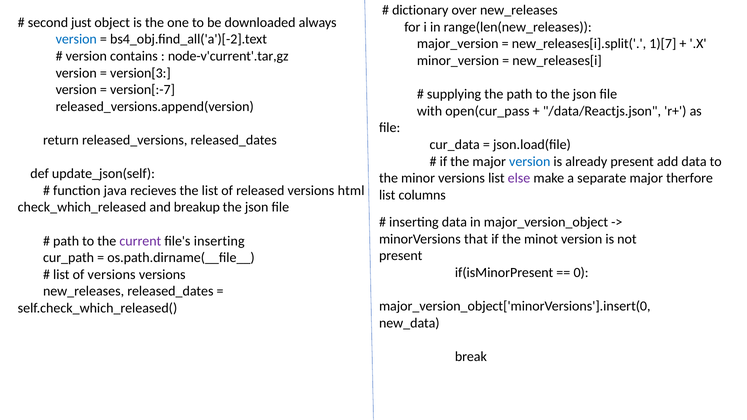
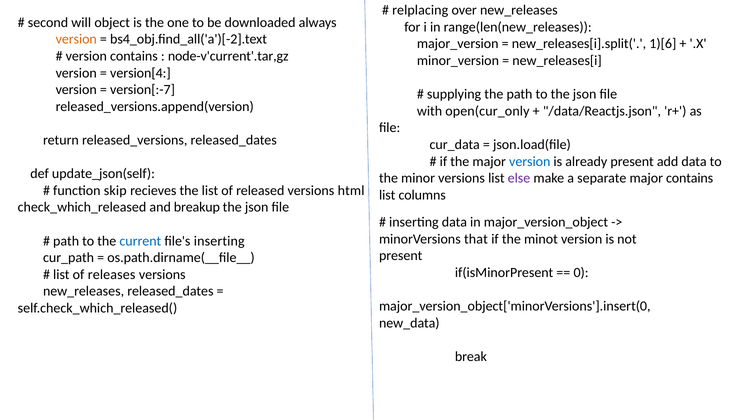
dictionary: dictionary -> relplacing (420, 10)
just: just -> will (81, 23)
version colour: blue -> orange (76, 39)
1)[7: 1)[7 -> 1)[6 (663, 44)
version[3: version[3 -> version[4 (140, 73)
open(cur_pass: open(cur_pass -> open(cur_only (487, 111)
major therfore: therfore -> contains (690, 178)
java: java -> skip (115, 191)
current colour: purple -> blue (140, 241)
of versions: versions -> releases (112, 275)
